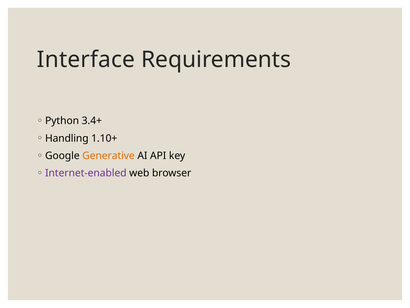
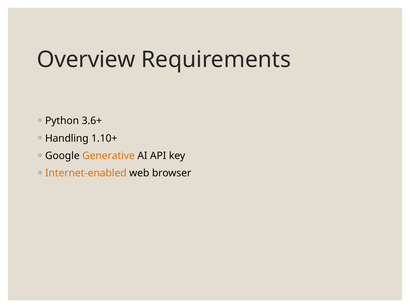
Interface: Interface -> Overview (86, 59)
3.4+: 3.4+ -> 3.6+ (92, 121)
Internet-enabled colour: purple -> orange (86, 173)
